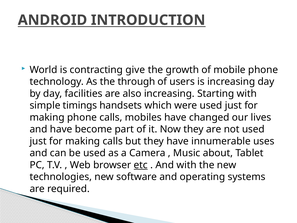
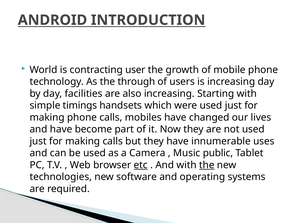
give: give -> user (135, 70)
about: about -> public (218, 153)
the underline: none -> present (207, 165)
